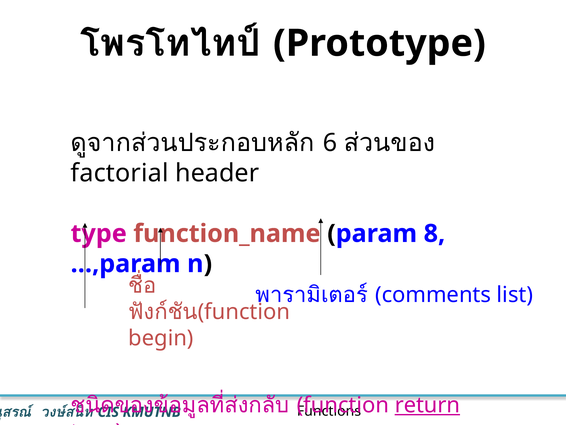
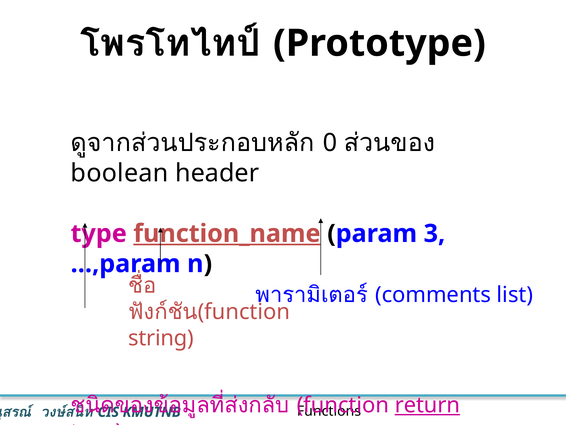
6: 6 -> 0 (330, 143)
factorial: factorial -> boolean (120, 173)
function_name underline: none -> present (227, 233)
8: 8 -> 3 (434, 233)
begin: begin -> string (161, 338)
